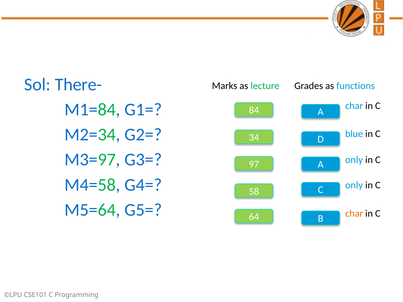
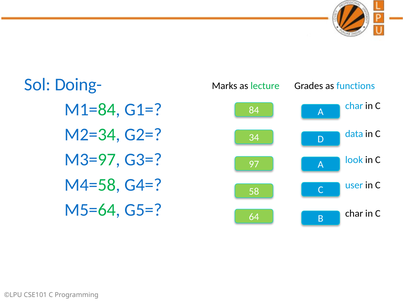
There-: There- -> Doing- (78, 85)
blue: blue -> data (354, 134)
only: only -> look (354, 160)
only: only -> user (354, 185)
char colour: orange -> black (354, 214)
